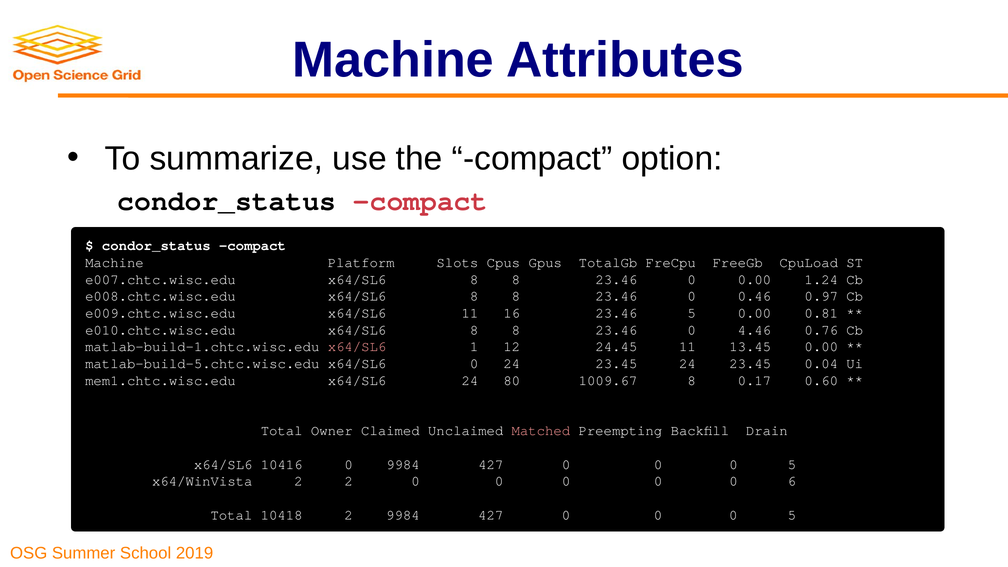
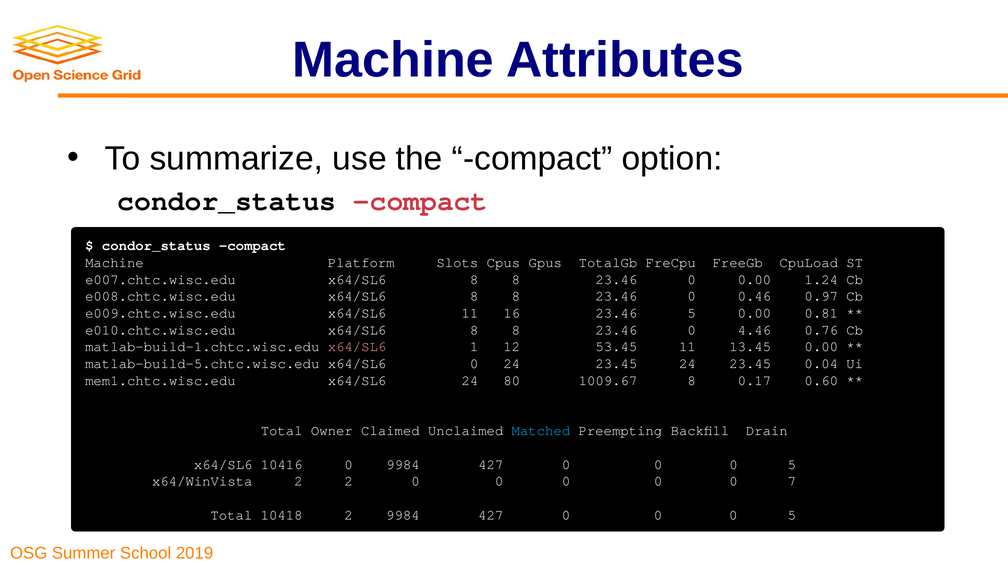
24.45: 24.45 -> 53.45 (616, 347)
Matched colour: pink -> light blue (541, 431)
6: 6 -> 7 (792, 481)
